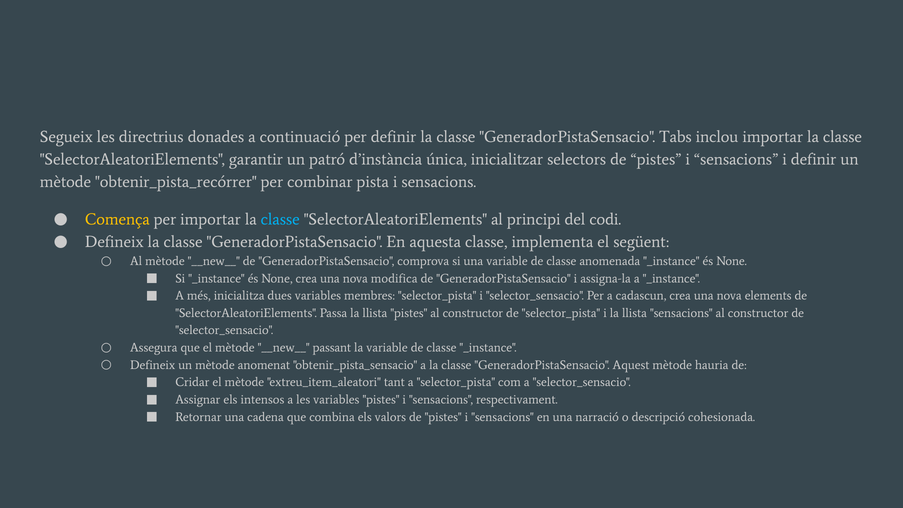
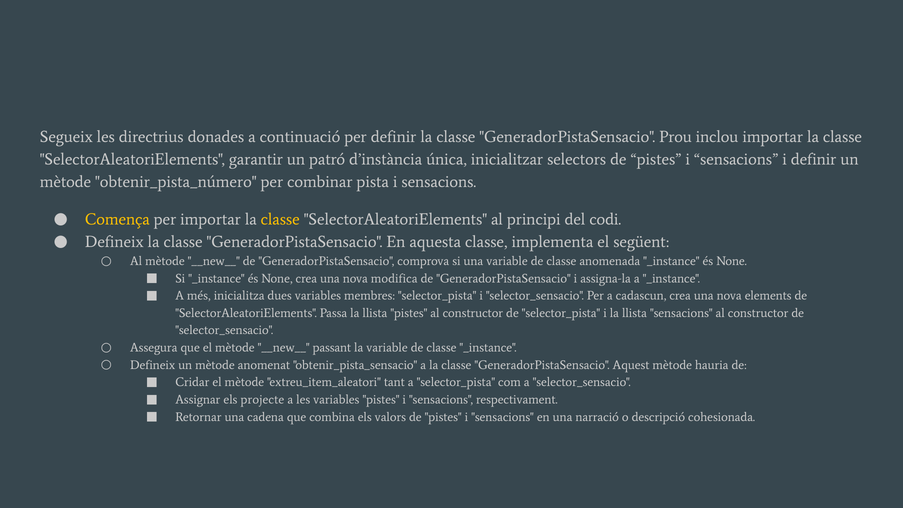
Tabs: Tabs -> Prou (675, 137)
obtenir_pista_recórrer: obtenir_pista_recórrer -> obtenir_pista_número (176, 182)
classe colour: light blue -> yellow (280, 219)
intensos: intensos -> projecte (262, 400)
